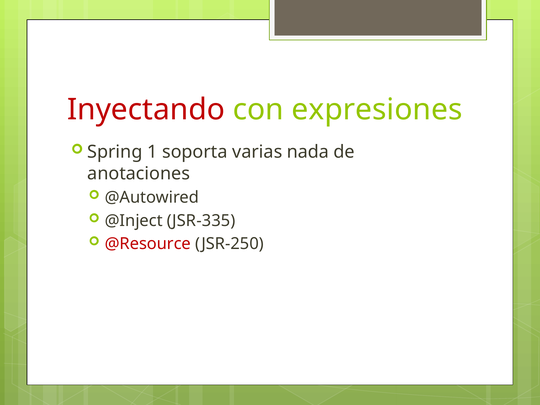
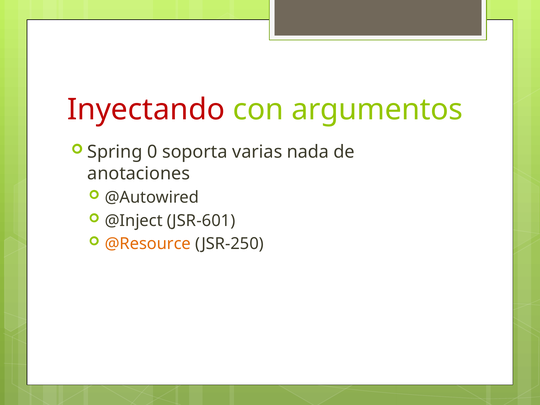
expresiones: expresiones -> argumentos (377, 110)
1: 1 -> 0 (152, 152)
JSR-335: JSR-335 -> JSR-601 (201, 221)
@Resource colour: red -> orange (148, 244)
